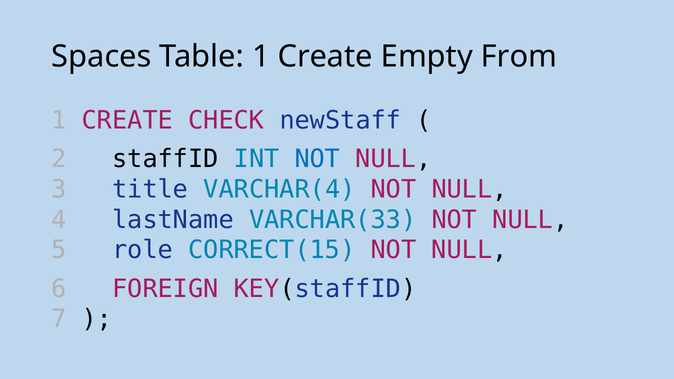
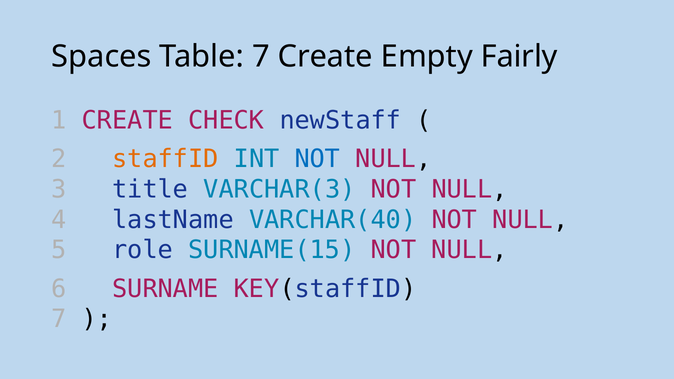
Table 1: 1 -> 7 (261, 57)
From: From -> Fairly (519, 57)
staffID colour: black -> orange (165, 159)
VARCHAR(4: VARCHAR(4 -> VARCHAR(3 (279, 189)
VARCHAR(33: VARCHAR(33 -> VARCHAR(40 (333, 220)
CORRECT(15: CORRECT(15 -> SURNAME(15 (272, 250)
FOREIGN: FOREIGN -> SURNAME (165, 289)
